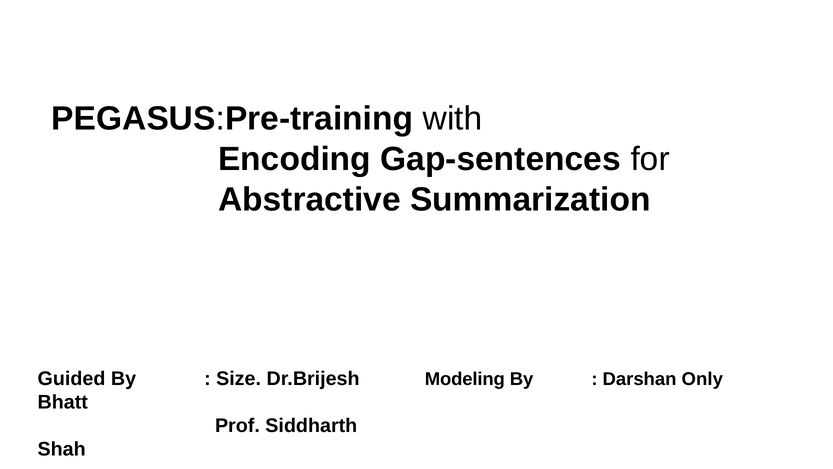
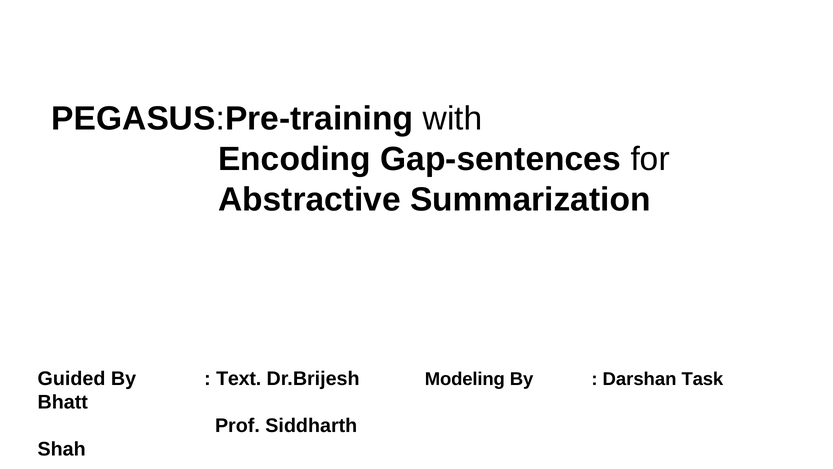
Size: Size -> Text (239, 378)
Only: Only -> Task (702, 379)
